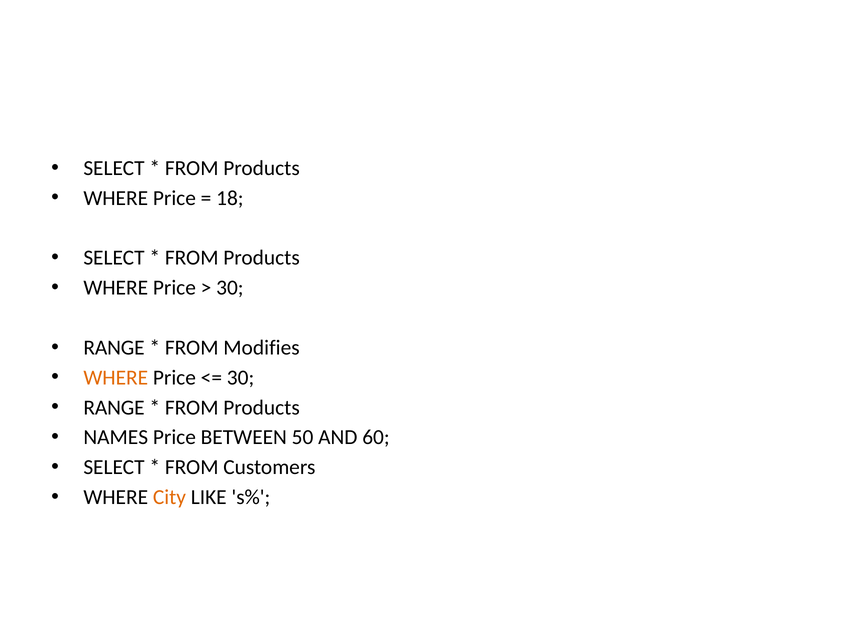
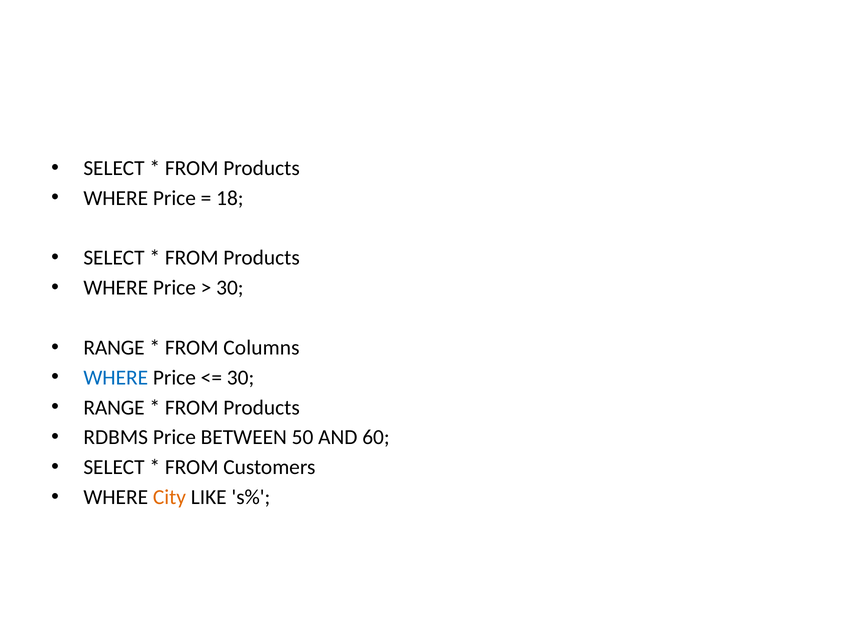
Modifies: Modifies -> Columns (261, 348)
WHERE colour: orange -> blue (116, 378)
NAMES: NAMES -> RDBMS (116, 438)
